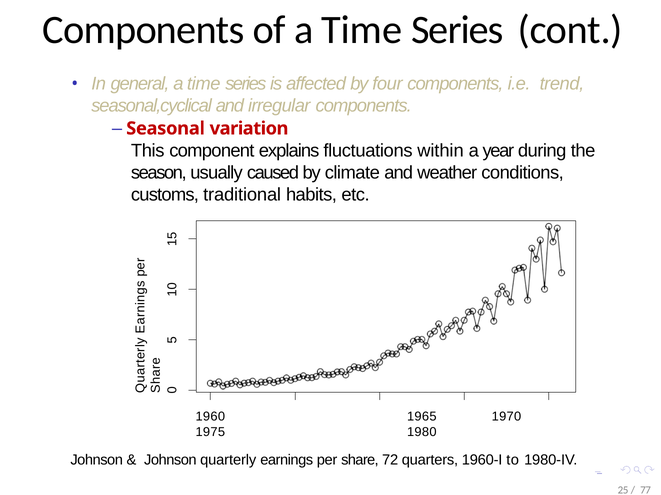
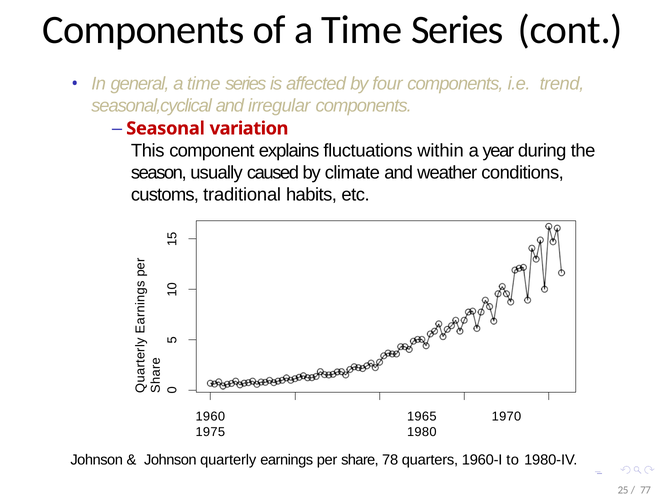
72: 72 -> 78 (390, 461)
